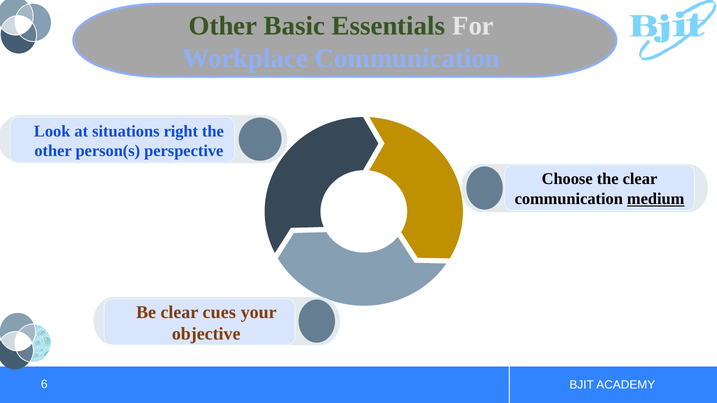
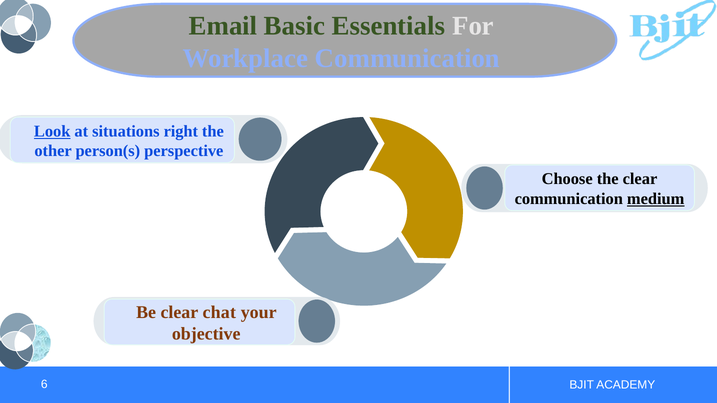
Other: Other -> Email (223, 26)
Look underline: none -> present (52, 131)
cues: cues -> chat (219, 313)
